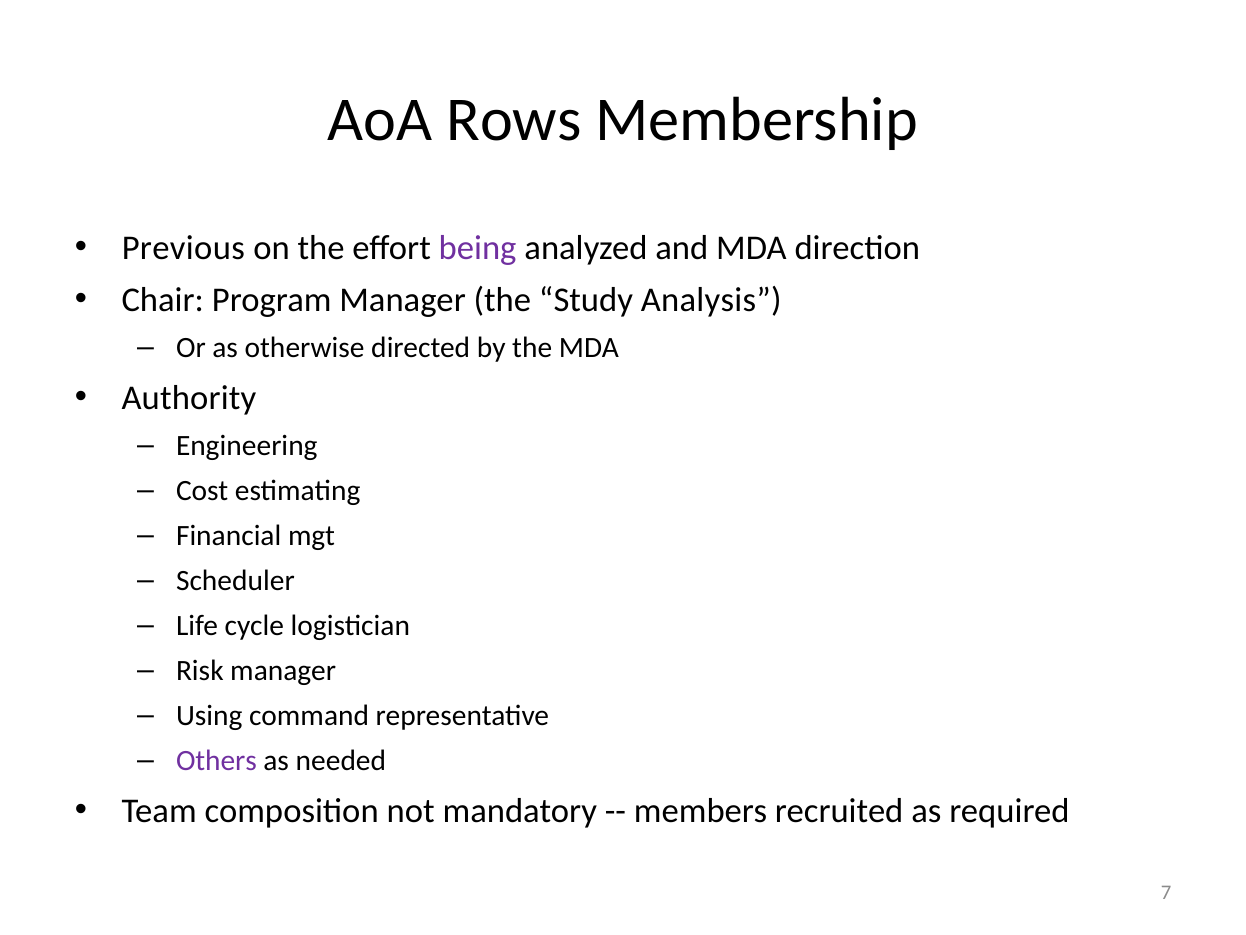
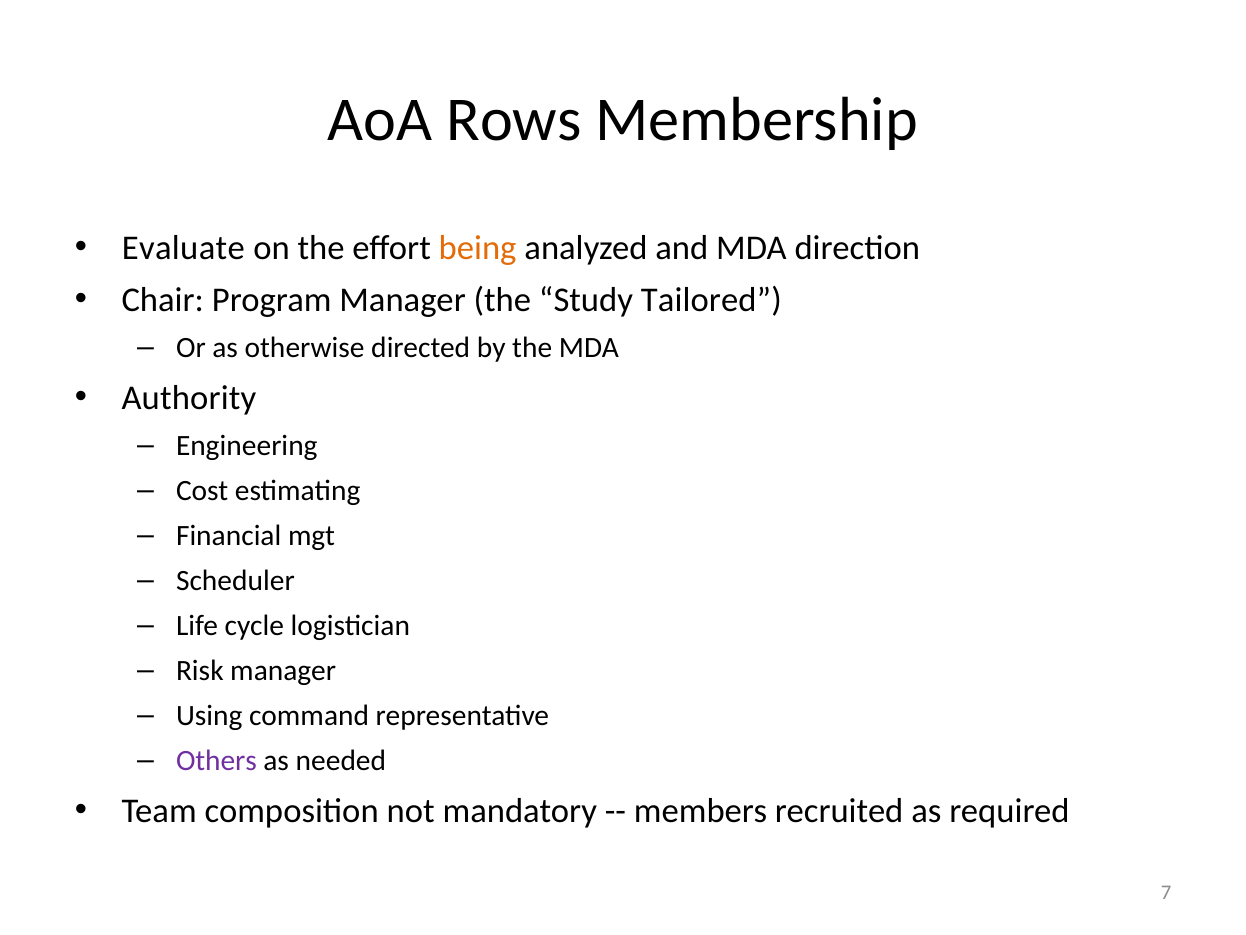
Previous: Previous -> Evaluate (183, 247)
being colour: purple -> orange (478, 247)
Analysis: Analysis -> Tailored (711, 300)
